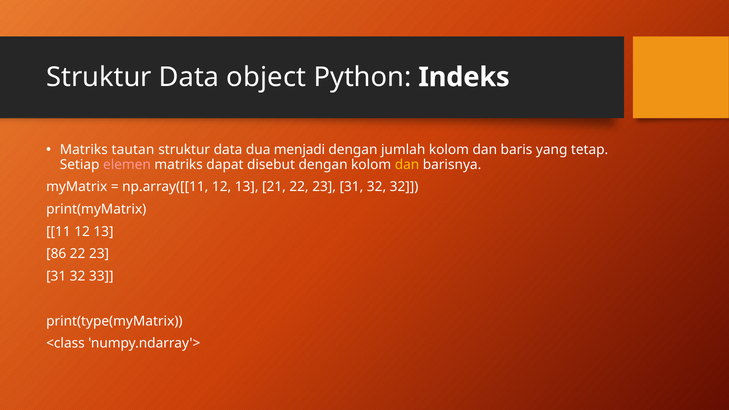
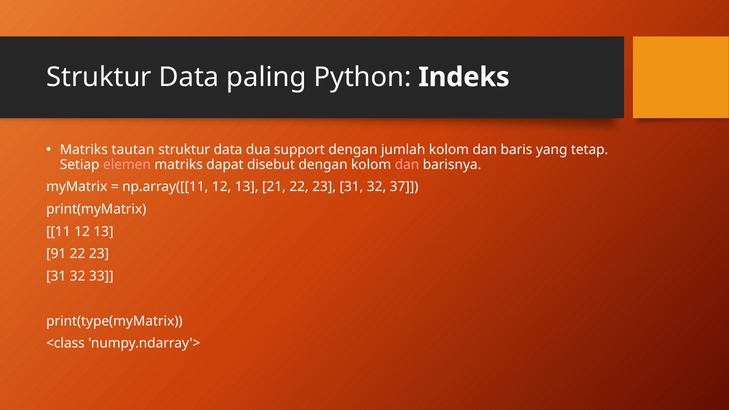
object: object -> paling (266, 77)
menjadi: menjadi -> support (299, 150)
dan colour: yellow -> pink (407, 165)
32 32: 32 -> 37 (404, 187)
86: 86 -> 91 (56, 254)
